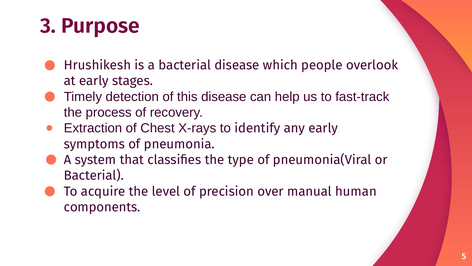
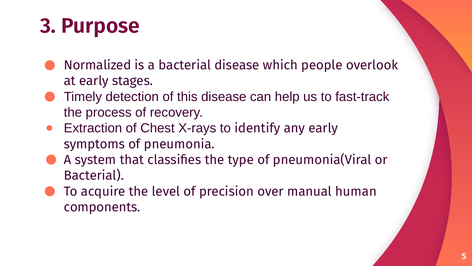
Hrushikesh: Hrushikesh -> Normalized (98, 65)
